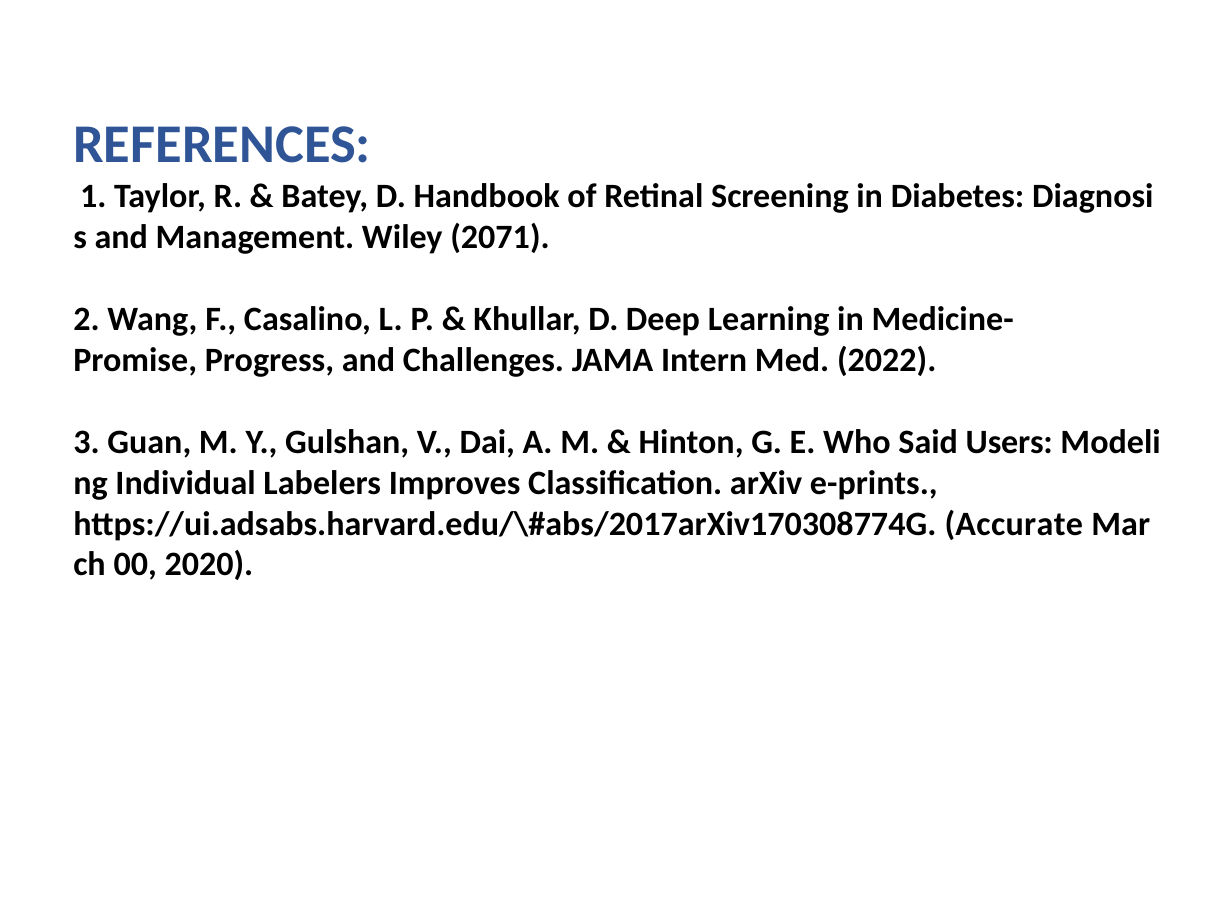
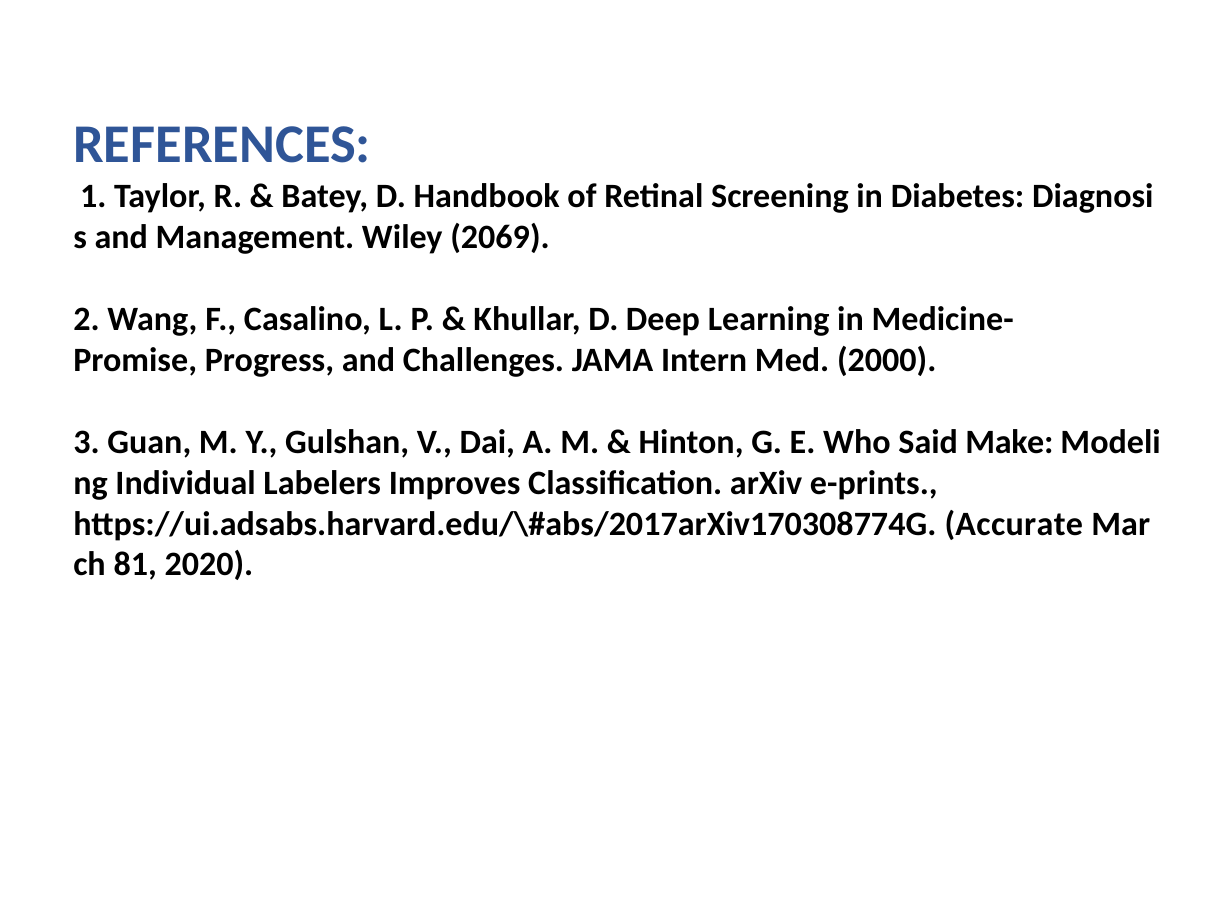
2071: 2071 -> 2069 (500, 237)
2022: 2022 -> 2000 (887, 360)
Users: Users -> Make (1009, 442)
00: 00 -> 81 (135, 564)
